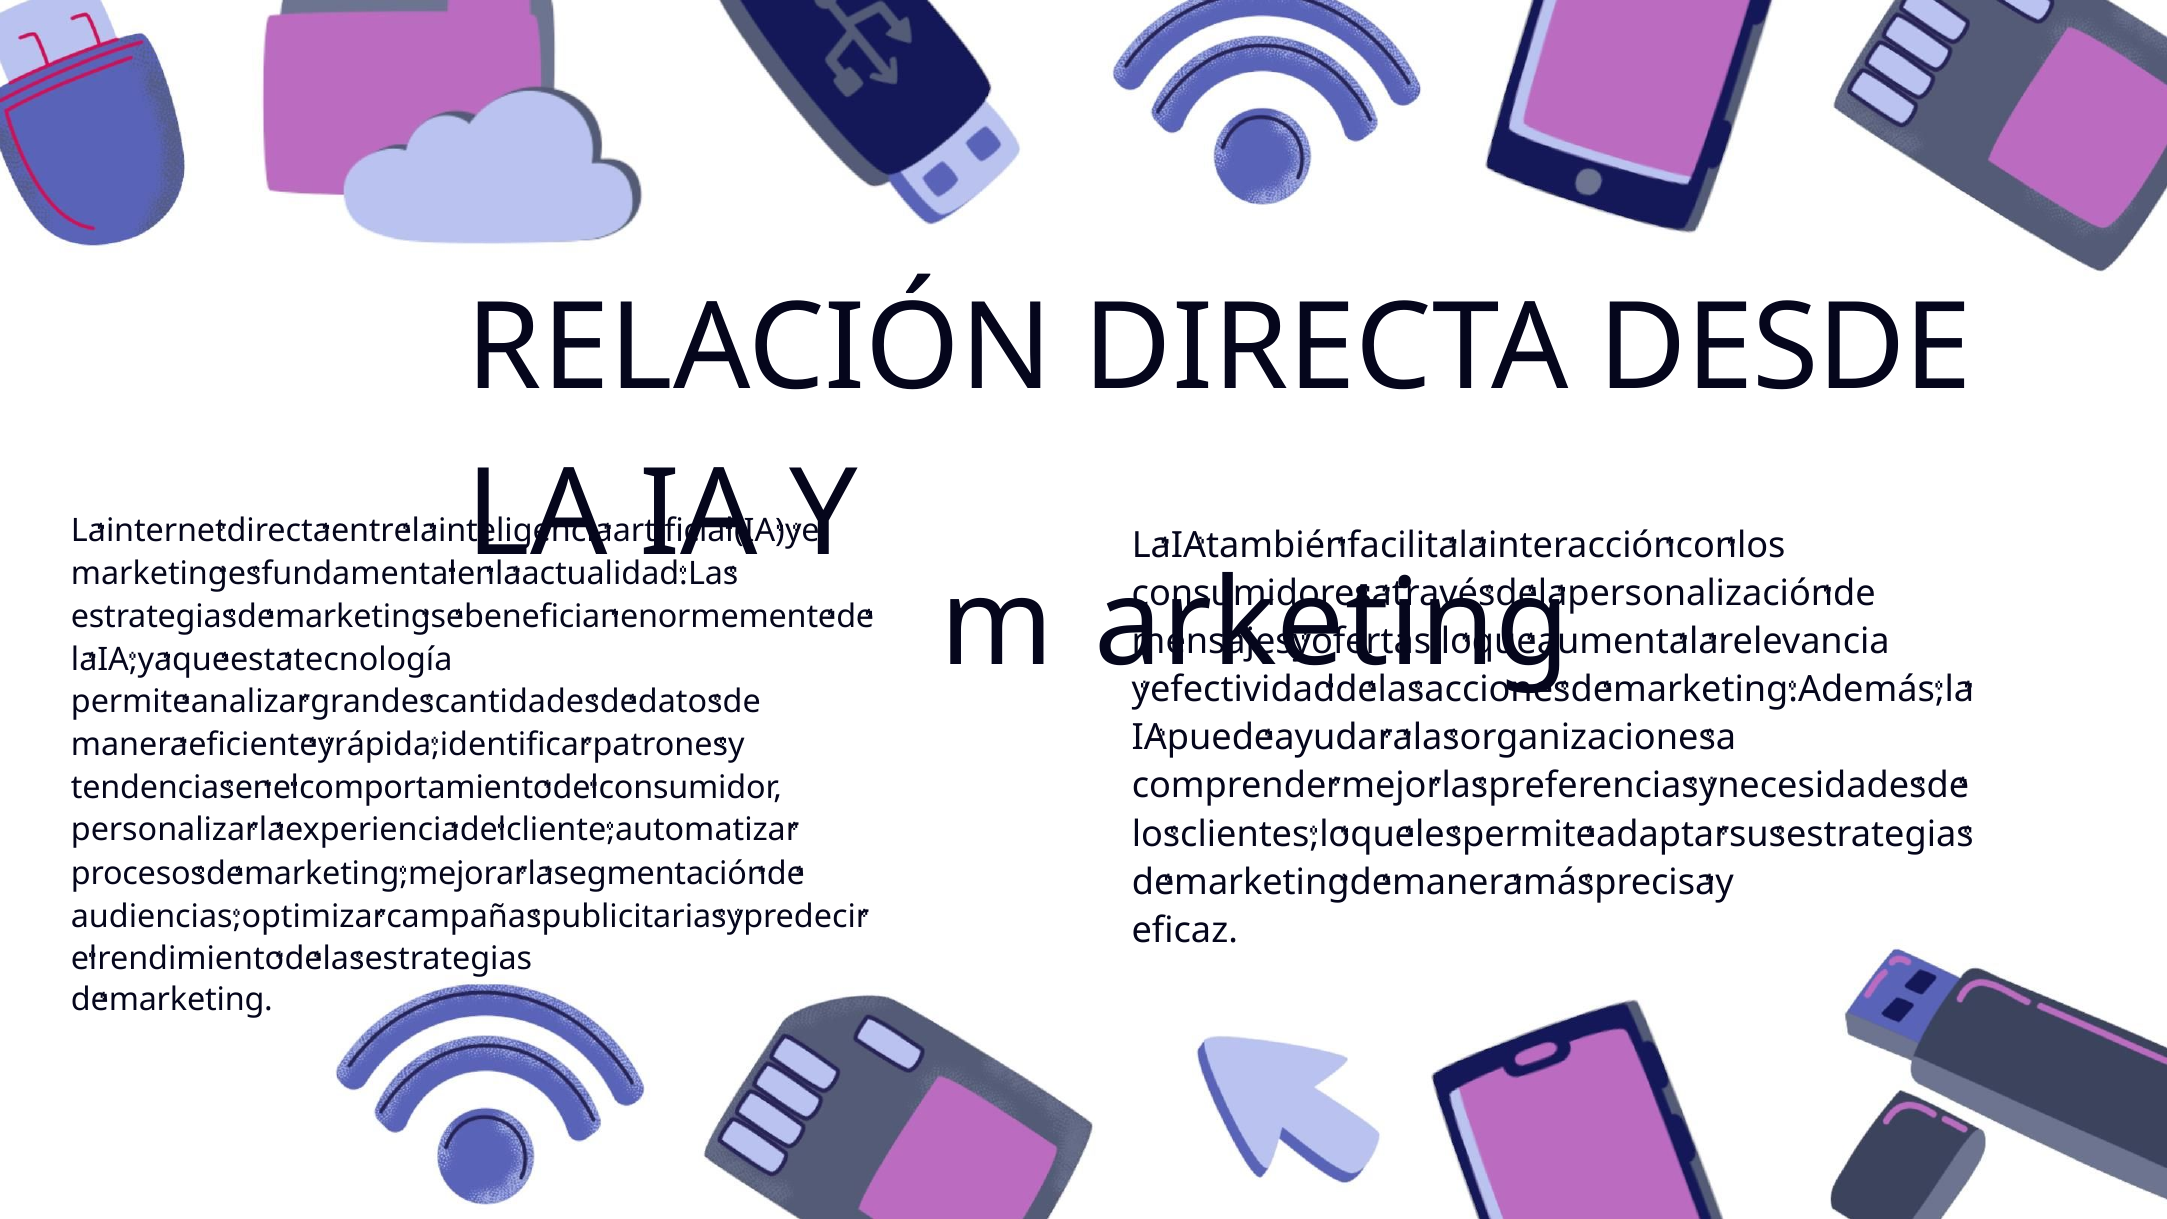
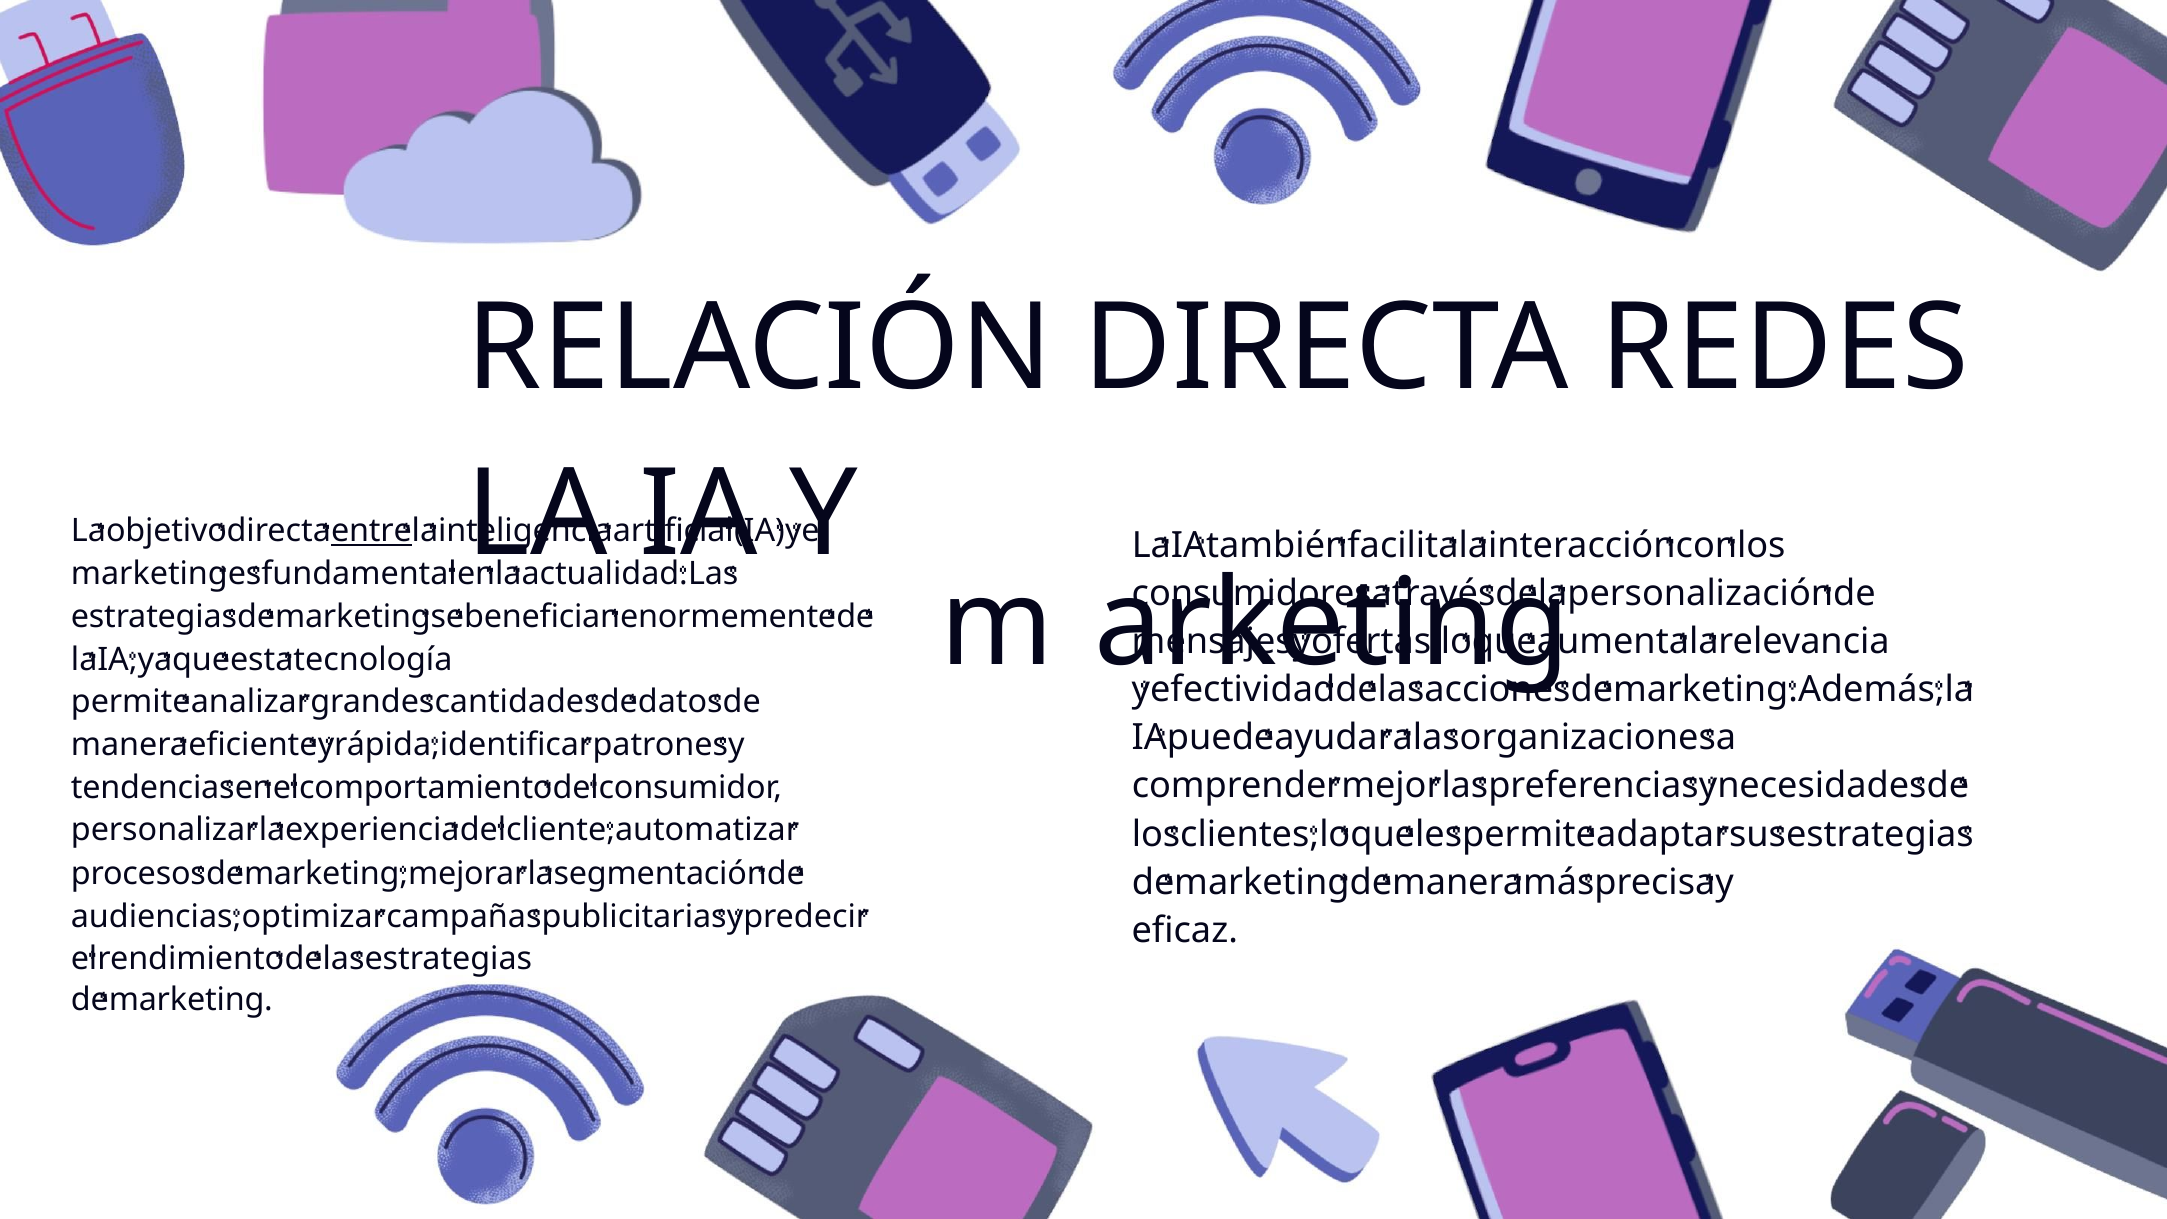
DESDE: DESDE -> REDES (1785, 348)
internet: internet -> objetivo (166, 531)
entre underline: none -> present (371, 531)
